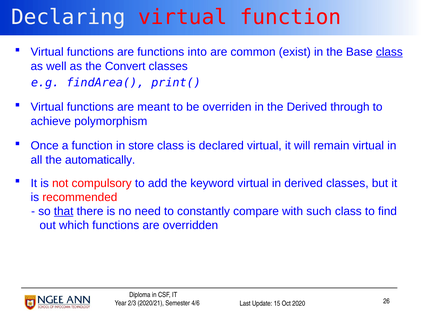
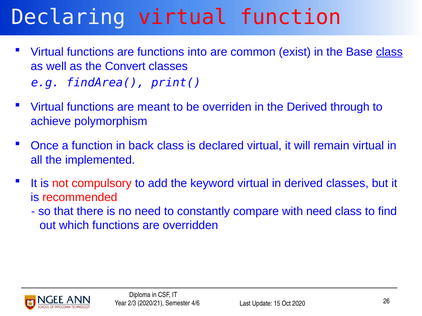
store: store -> back (141, 146)
automatically: automatically -> implemented (100, 160)
that underline: present -> none (64, 212)
with such: such -> need (319, 212)
